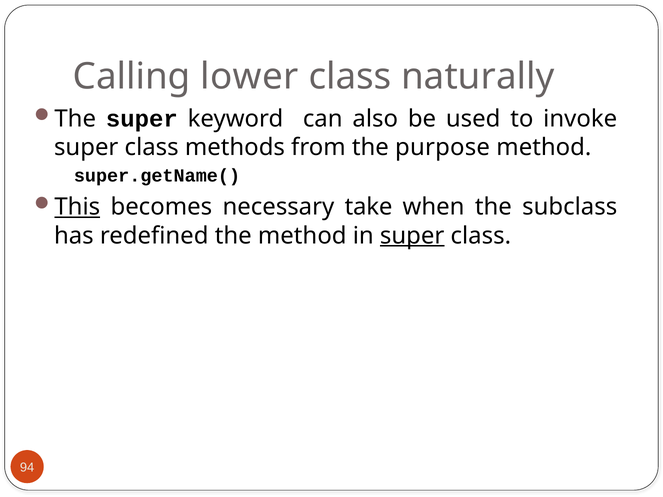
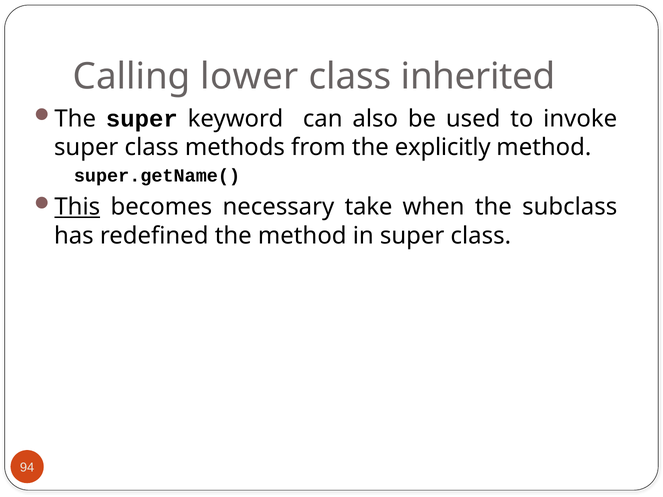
naturally: naturally -> inherited (478, 77)
purpose: purpose -> explicitly (443, 147)
super underline: present -> none (412, 236)
